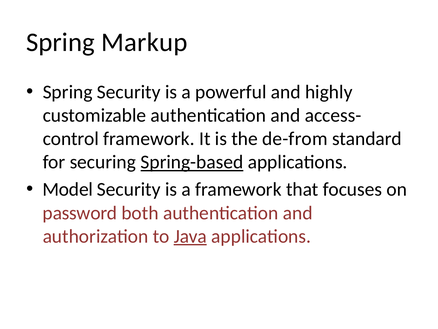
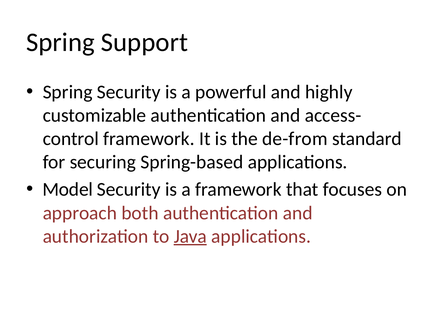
Markup: Markup -> Support (144, 42)
Spring-based underline: present -> none (192, 162)
password: password -> approach (80, 213)
